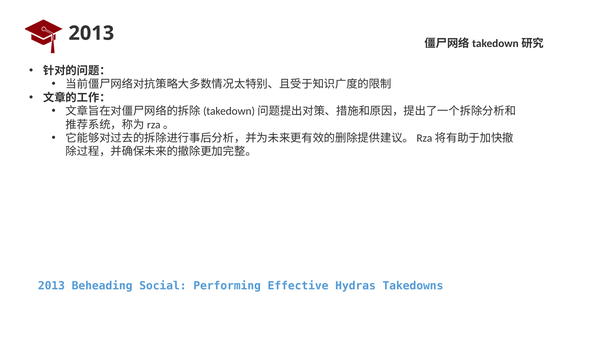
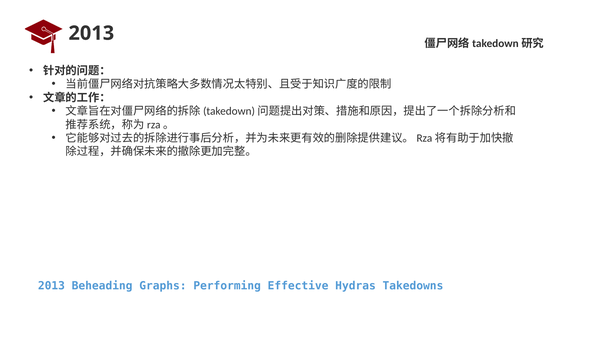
Social: Social -> Graphs (163, 286)
